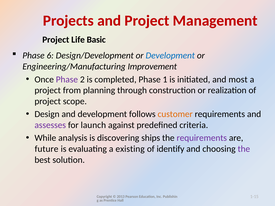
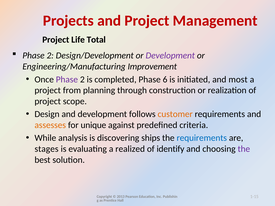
Basic: Basic -> Total (96, 40)
6: 6 -> 2 (50, 56)
Development colour: blue -> purple (170, 56)
1: 1 -> 6 (165, 79)
assesses colour: purple -> orange (50, 125)
launch: launch -> unique (93, 125)
requirements colour: purple -> blue (202, 138)
future: future -> stages (47, 149)
existing: existing -> realized (130, 149)
